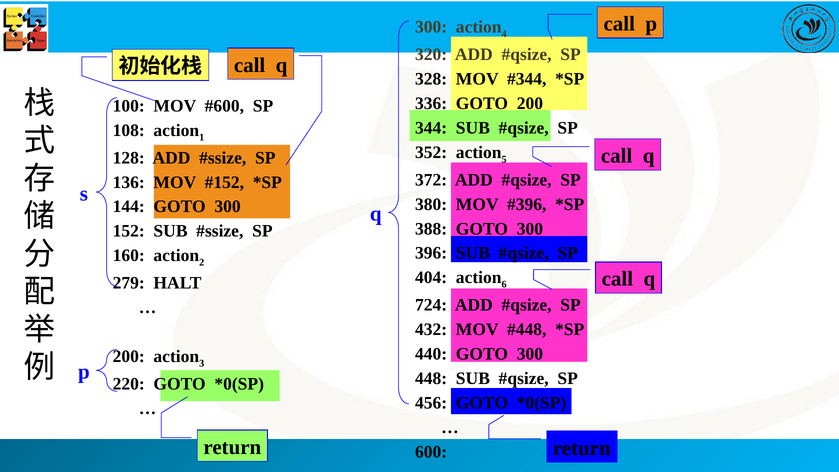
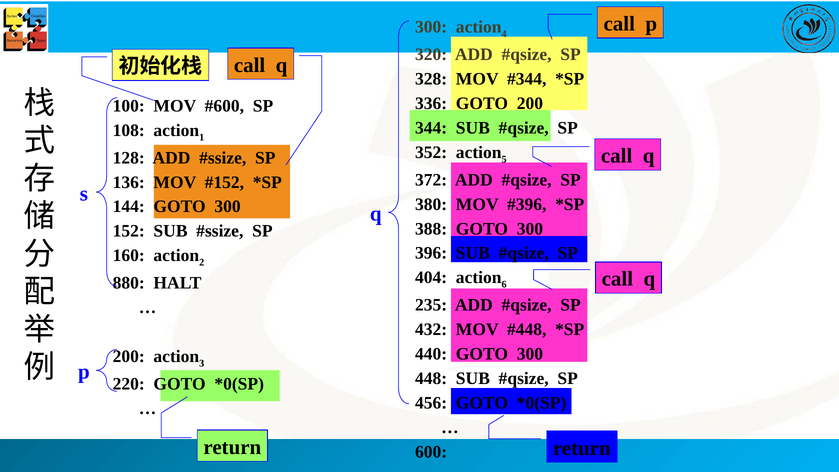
279: 279 -> 880 (129, 283)
724: 724 -> 235 (431, 305)
